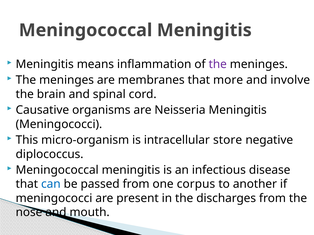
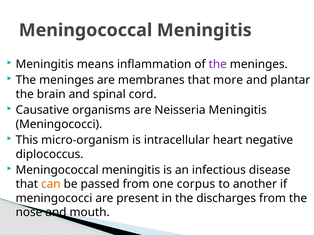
involve: involve -> plantar (290, 80)
store: store -> heart (228, 140)
can colour: blue -> orange (51, 185)
